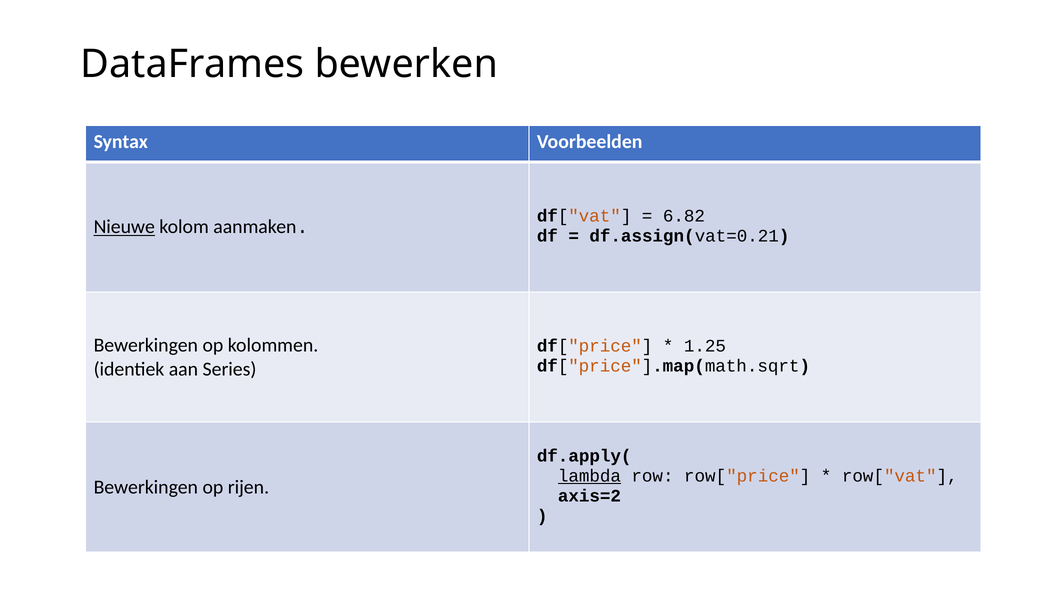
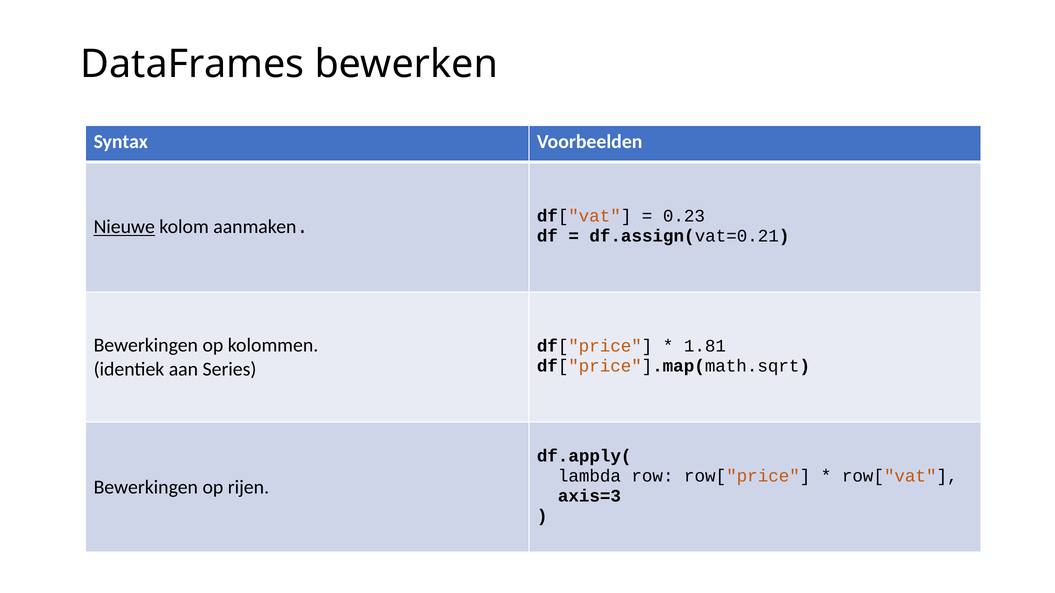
6.82: 6.82 -> 0.23 (684, 216)
1.25: 1.25 -> 1.81 (705, 346)
lambda underline: present -> none (589, 476)
axis=2: axis=2 -> axis=3 (589, 496)
